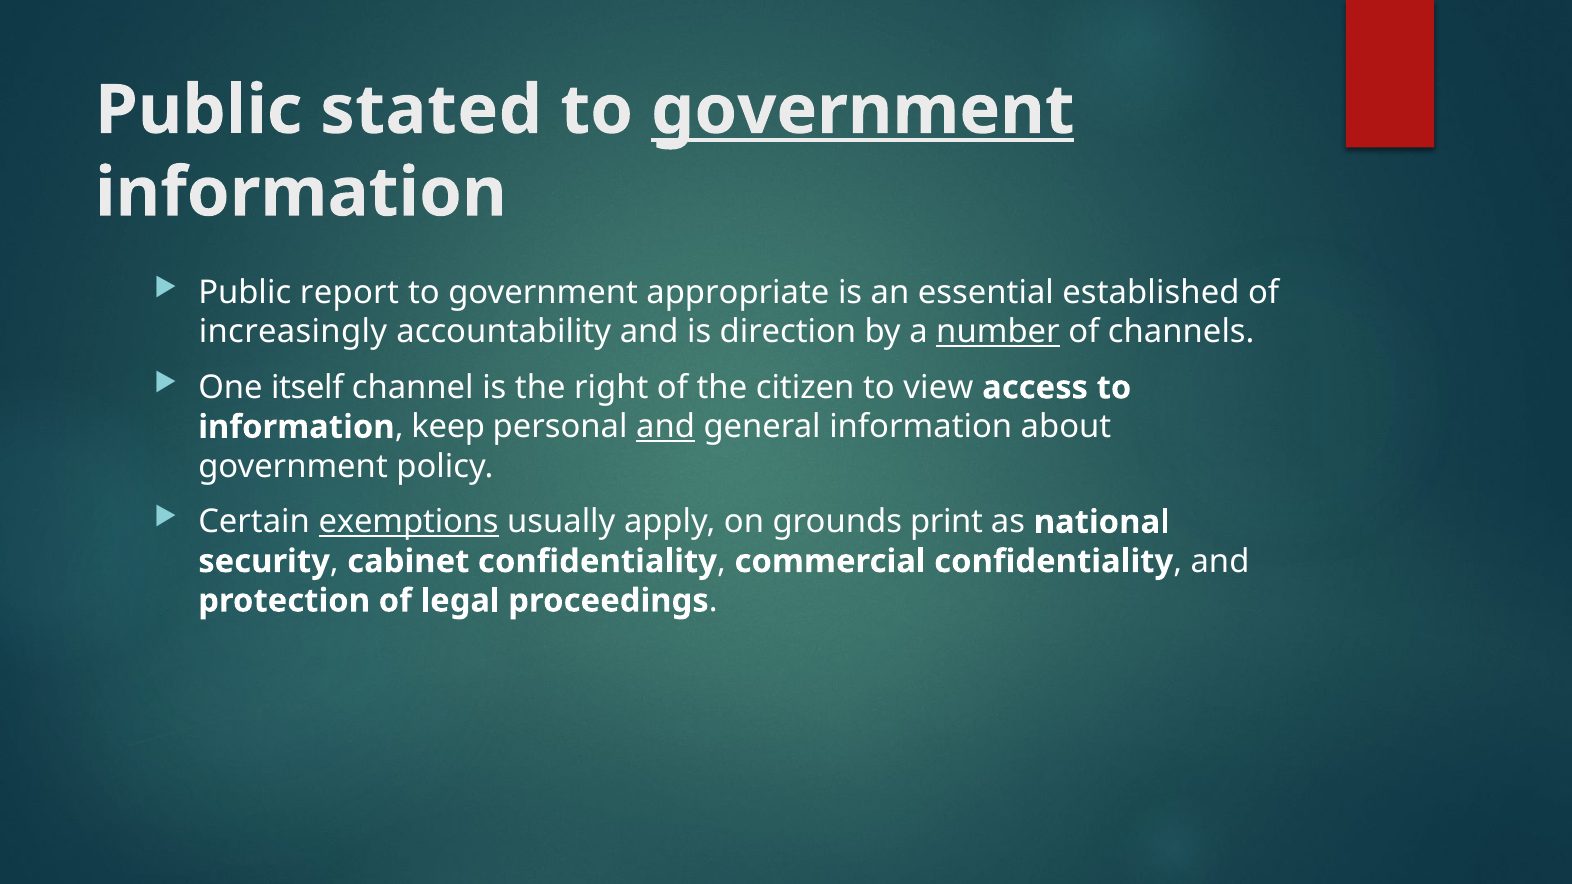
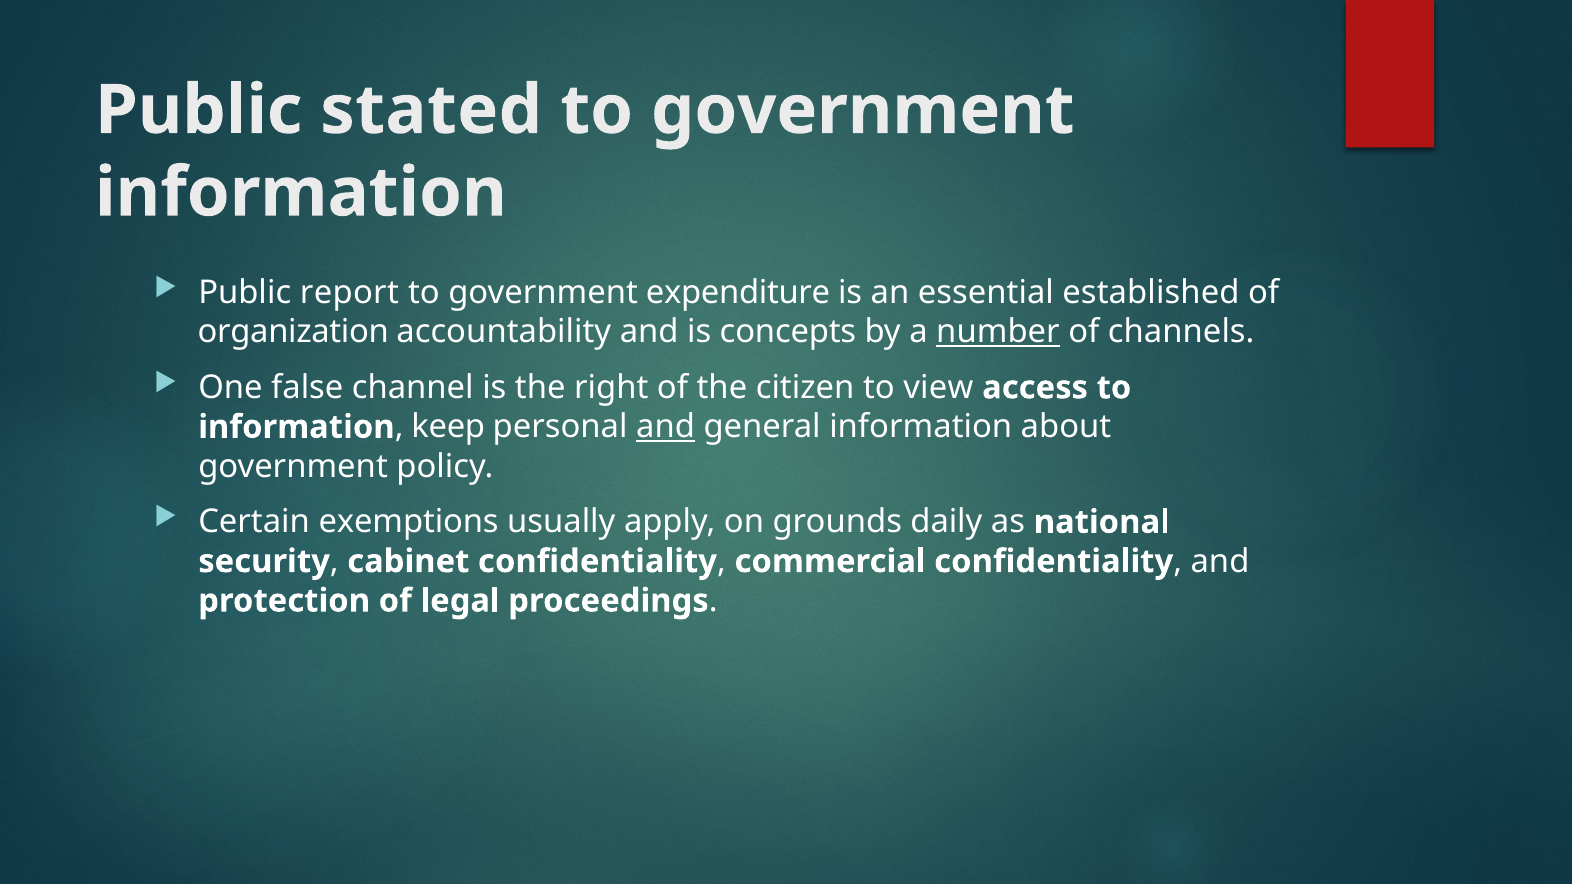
government underline: present -> none (863, 110)
appropriate: appropriate -> expenditure (738, 293)
increasingly: increasingly -> organization (293, 332)
direction: direction -> concepts (788, 332)
itself: itself -> false (307, 388)
exemptions underline: present -> none (409, 522)
print: print -> daily (946, 522)
